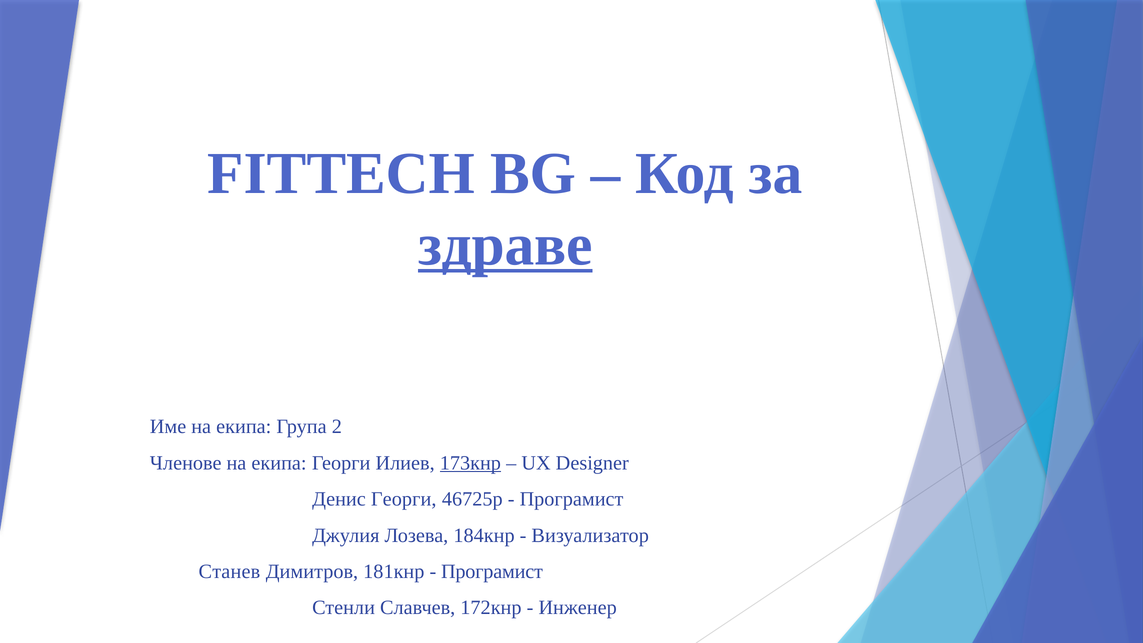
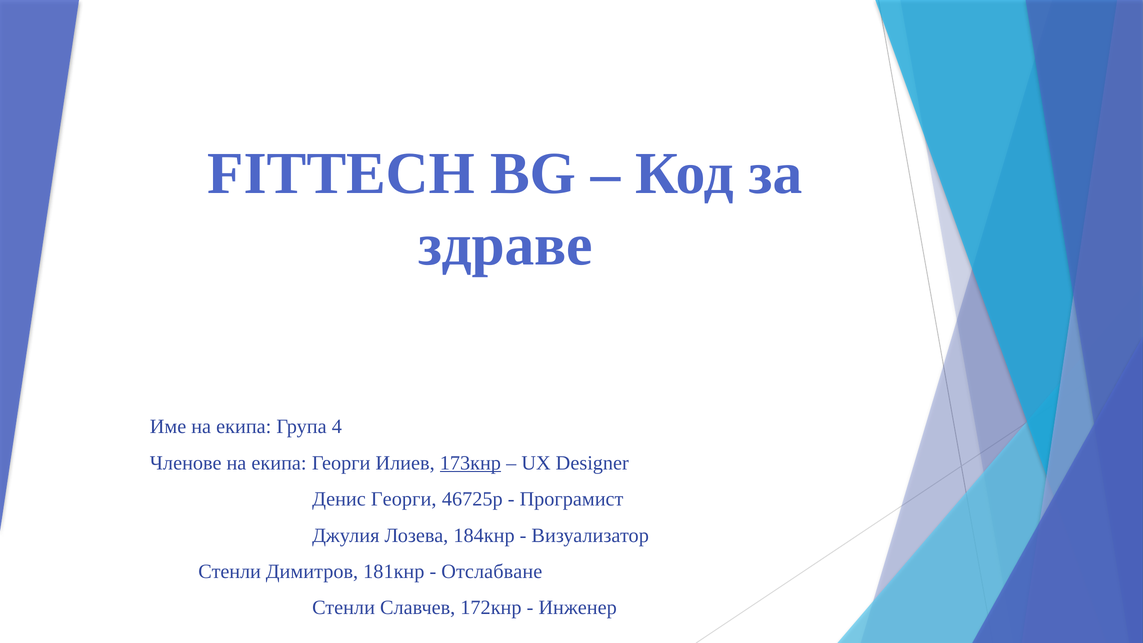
здраве underline: present -> none (505, 245)
2: 2 -> 4 (337, 427)
Станев: Станев -> Стенли (230, 572)
Програмист: Програмист -> Отслабване (492, 572)
